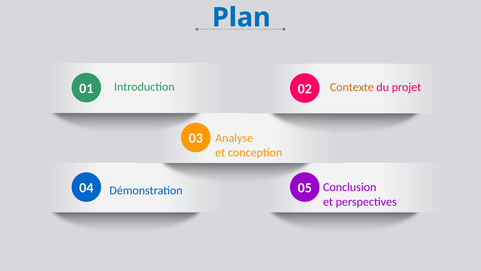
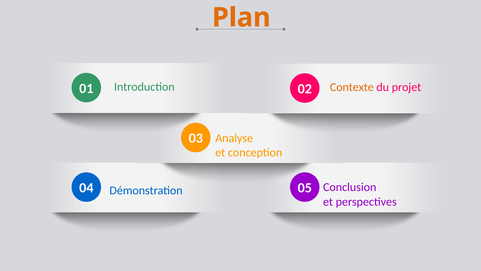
Plan colour: blue -> orange (241, 17)
